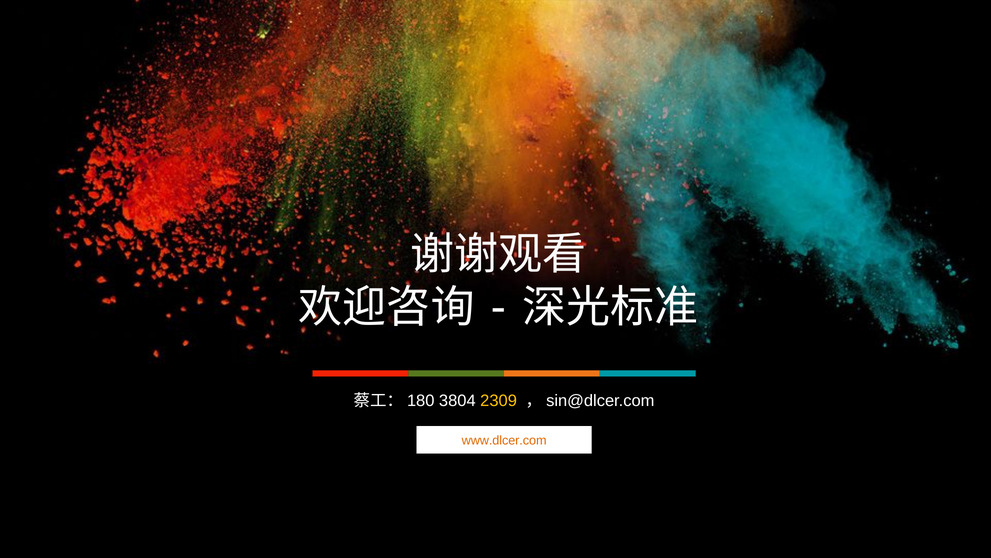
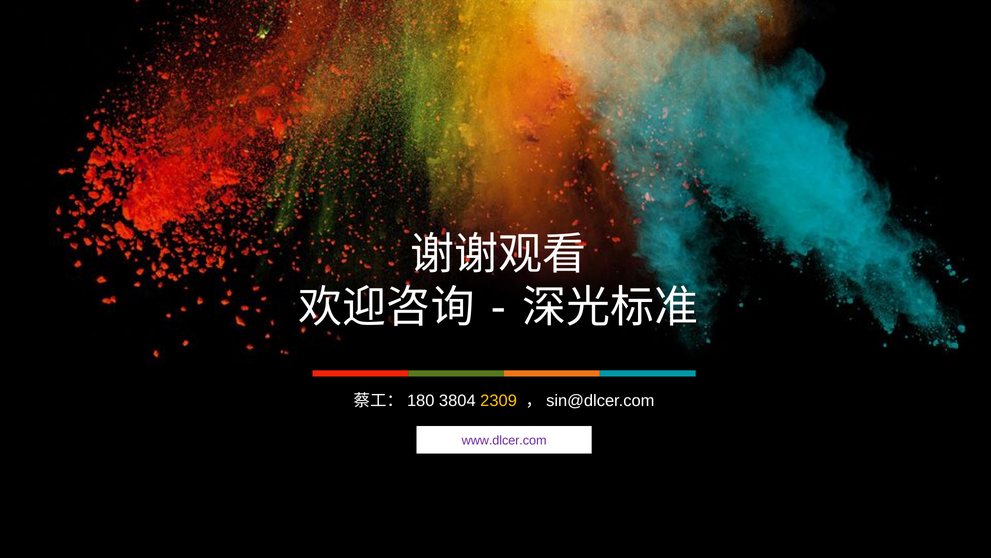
www.dlcer.com colour: orange -> purple (504, 440)
